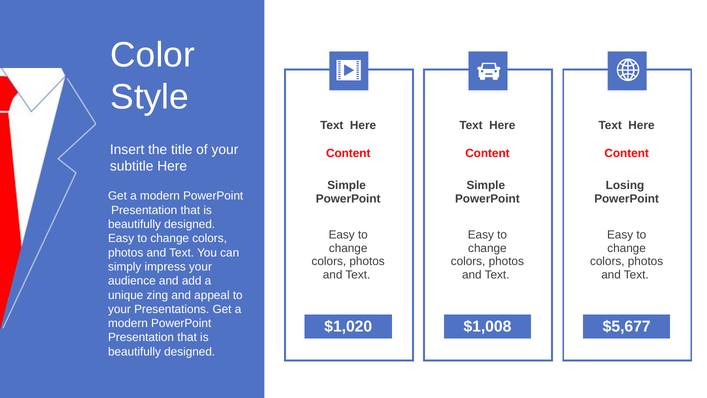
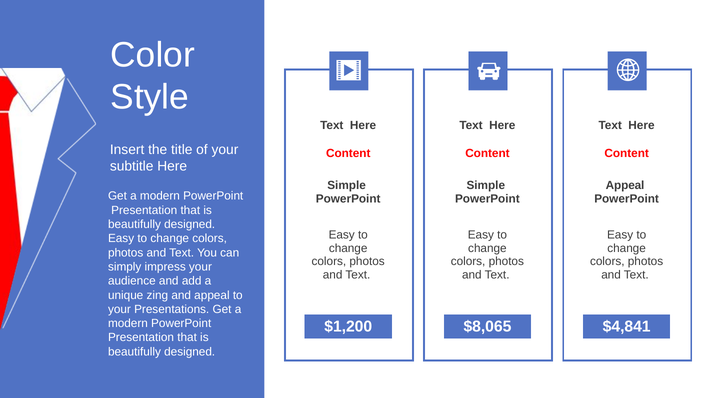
Losing: Losing -> Appeal (625, 185)
$1,020: $1,020 -> $1,200 (348, 326)
$1,008: $1,008 -> $8,065 (487, 326)
$5,677: $5,677 -> $4,841 (627, 326)
